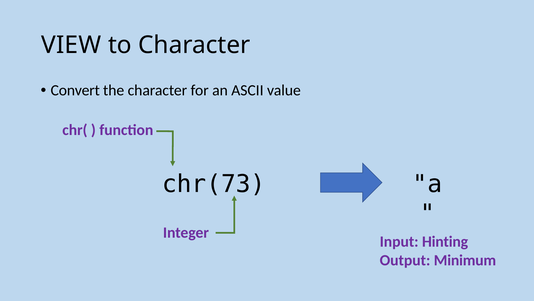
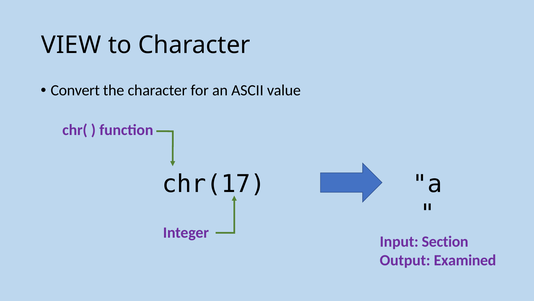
chr(73: chr(73 -> chr(17 (214, 184)
Hinting: Hinting -> Section (445, 241)
Minimum: Minimum -> Examined (465, 260)
